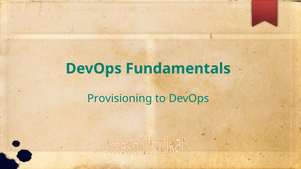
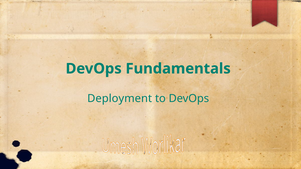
Provisioning: Provisioning -> Deployment (120, 99)
